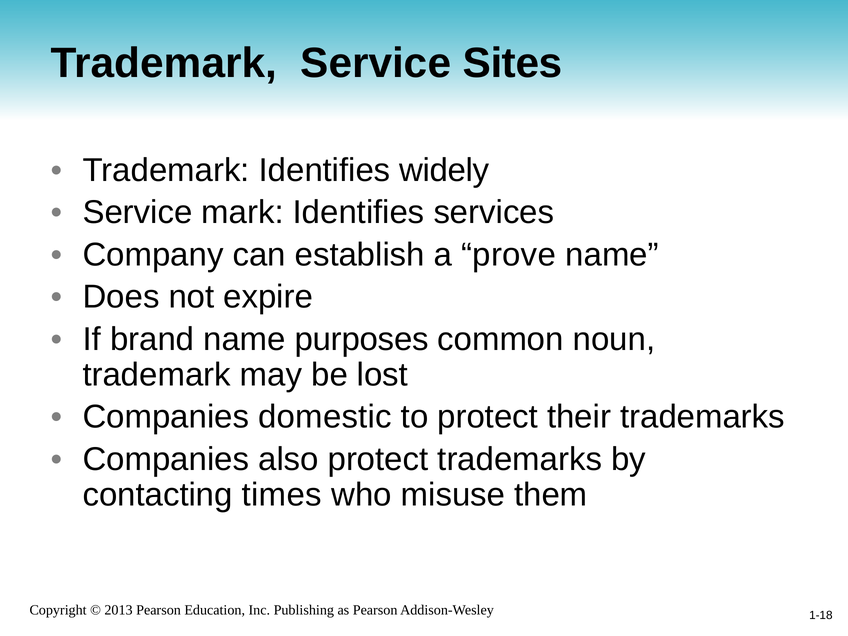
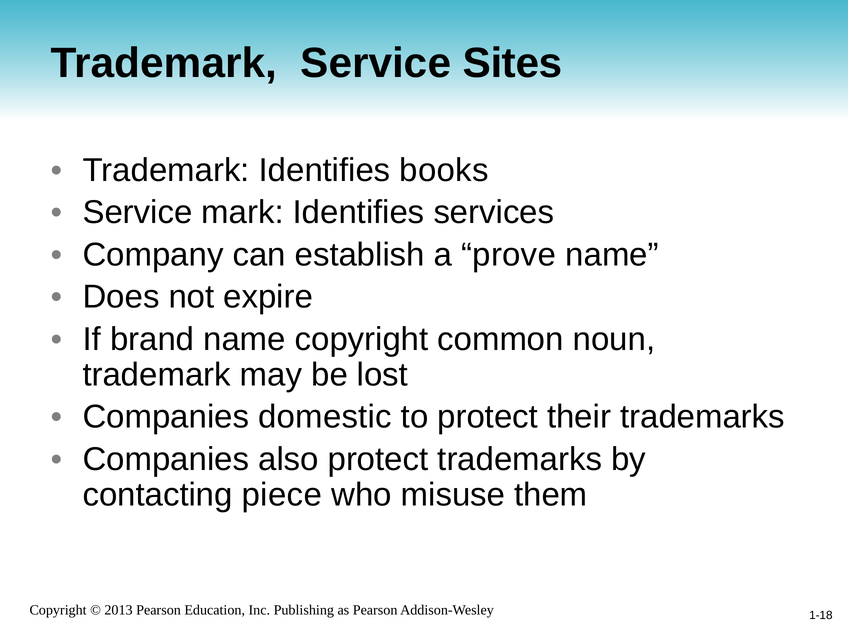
widely: widely -> books (444, 170)
name purposes: purposes -> copyright (362, 339)
times: times -> piece (282, 495)
